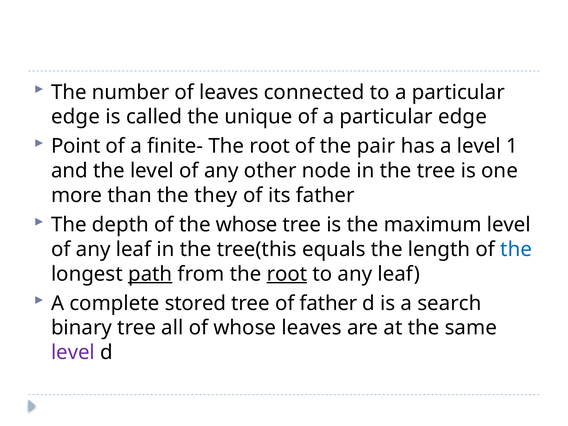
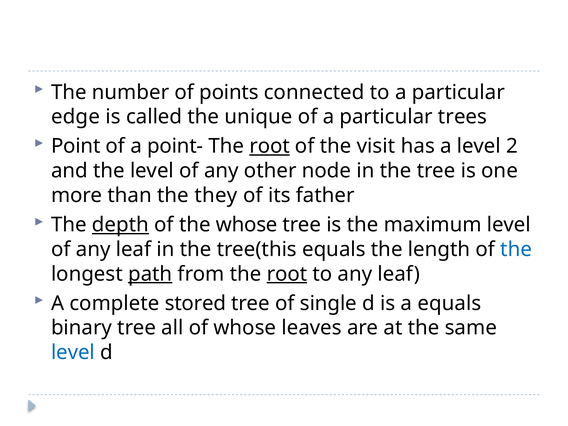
of leaves: leaves -> points (229, 92)
of a particular edge: edge -> trees (463, 117)
finite-: finite- -> point- (175, 146)
root underline: none -> present (270, 146)
pair: pair -> visit (376, 146)
1: 1 -> 2 (512, 146)
depth underline: none -> present (120, 225)
of father: father -> single (328, 303)
a search: search -> equals (449, 303)
level colour: purple -> blue (73, 352)
